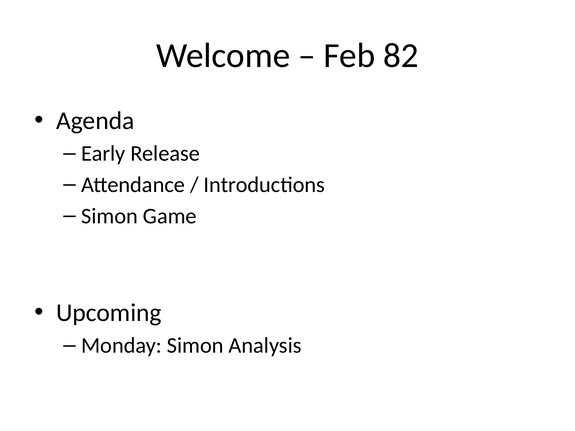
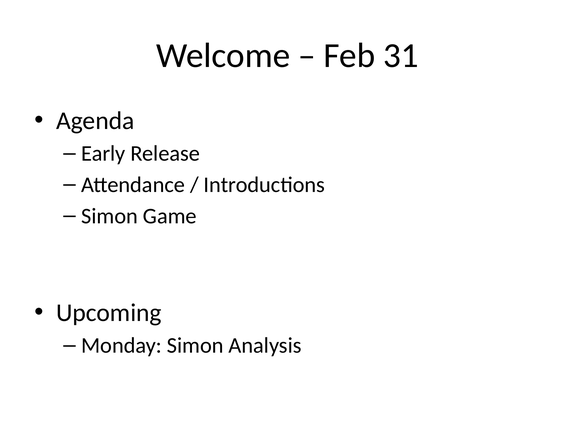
82: 82 -> 31 (401, 56)
